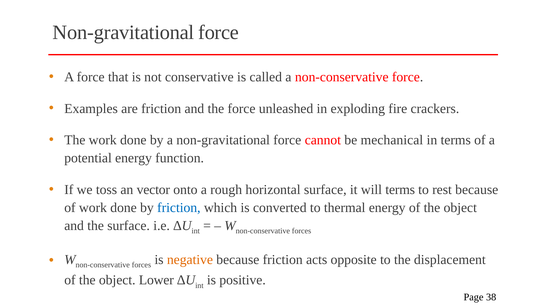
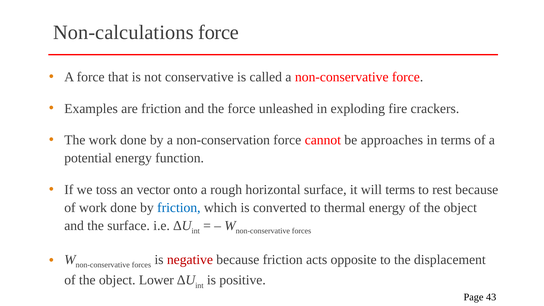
Non-gravitational: Non-gravitational -> Non-calculations (123, 32)
a non-gravitational: non-gravitational -> non-conservation (223, 140)
mechanical: mechanical -> approaches (392, 140)
negative colour: orange -> red (190, 260)
38: 38 -> 43 (491, 297)
